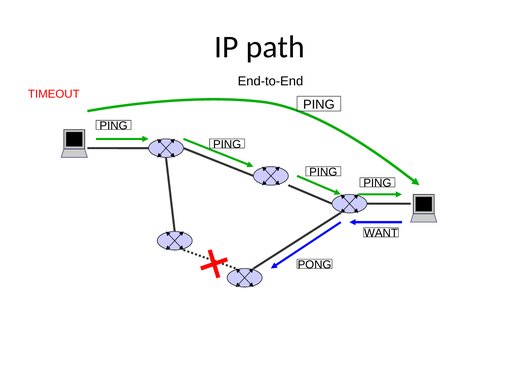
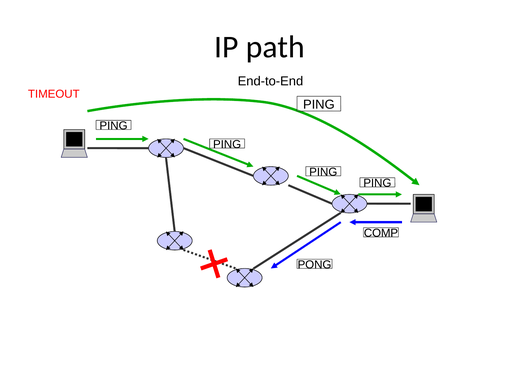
WANT: WANT -> COMP (381, 233)
